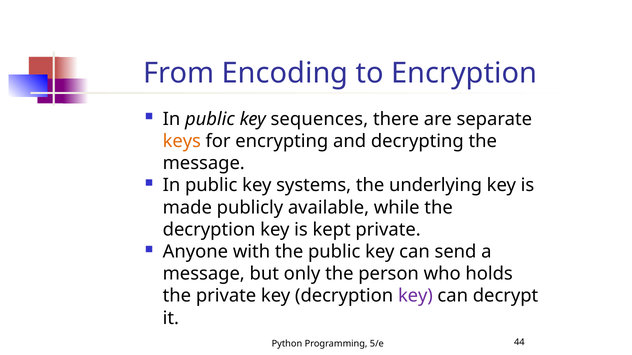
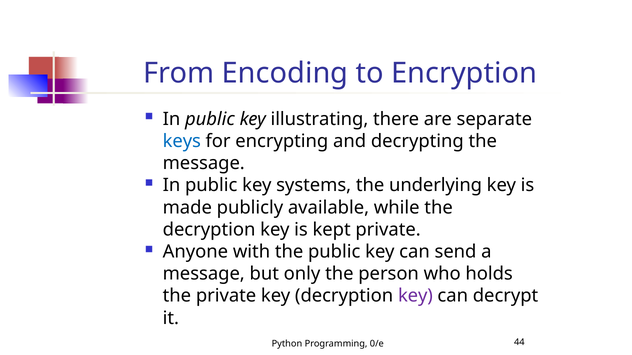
sequences: sequences -> illustrating (319, 119)
keys colour: orange -> blue (182, 141)
5/e: 5/e -> 0/e (377, 344)
